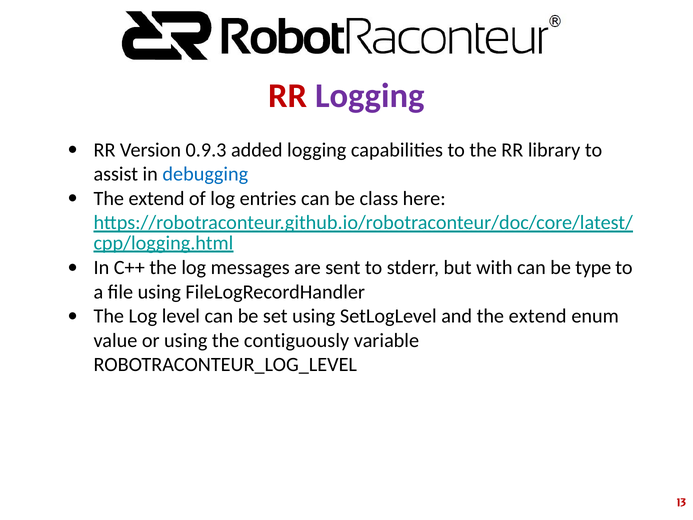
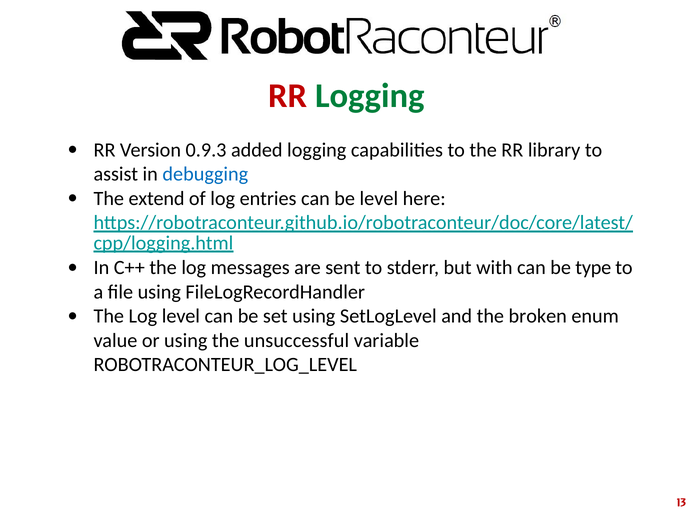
Logging colour: purple -> green (370, 96)
be class: class -> level (379, 198)
and the extend: extend -> broken (538, 316)
contiguously: contiguously -> unsuccessful (297, 340)
